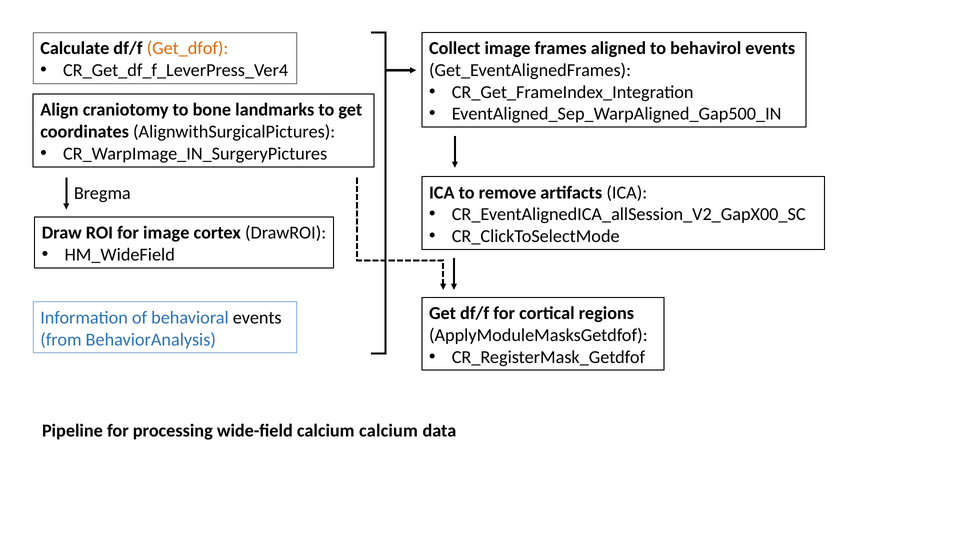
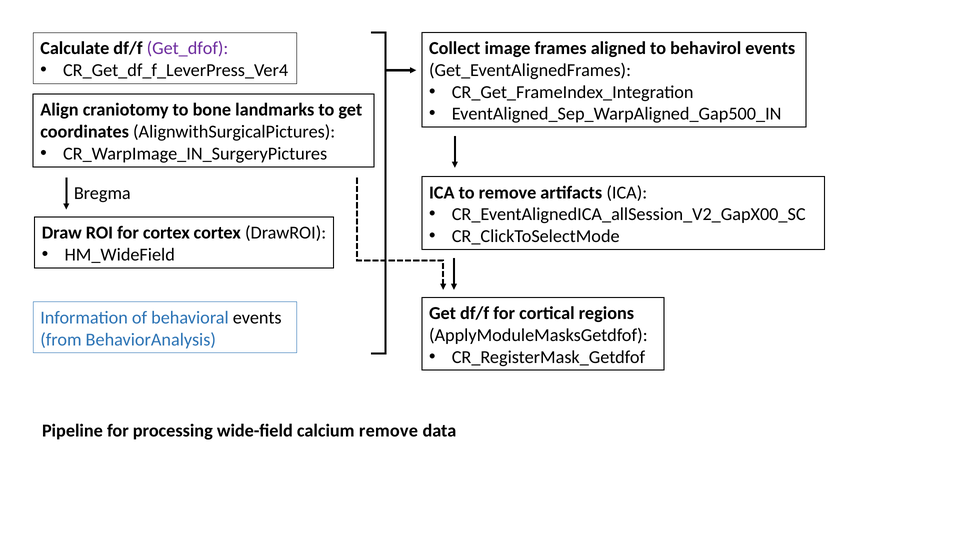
Get_dfof colour: orange -> purple (188, 48)
for image: image -> cortex (166, 233)
calcium calcium: calcium -> remove (388, 431)
